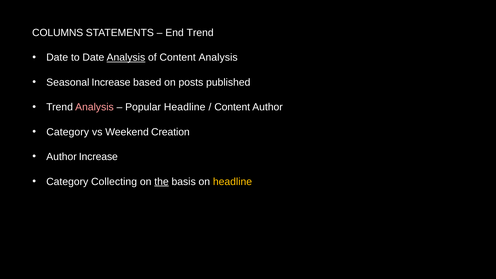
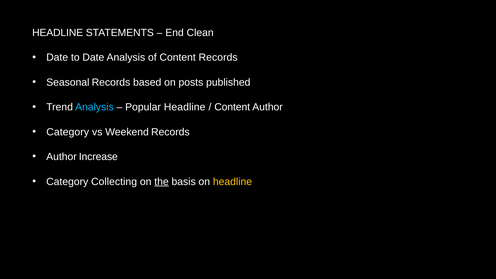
COLUMNS: COLUMNS -> HEADLINE (58, 33)
End Trend: Trend -> Clean (200, 33)
Analysis underline: present -> none (126, 58)
Content Analysis: Analysis -> Records (218, 58)
Seasonal Increase: Increase -> Records (111, 82)
Analysis colour: pink -> light blue (94, 107)
Weekend Creation: Creation -> Records (170, 132)
